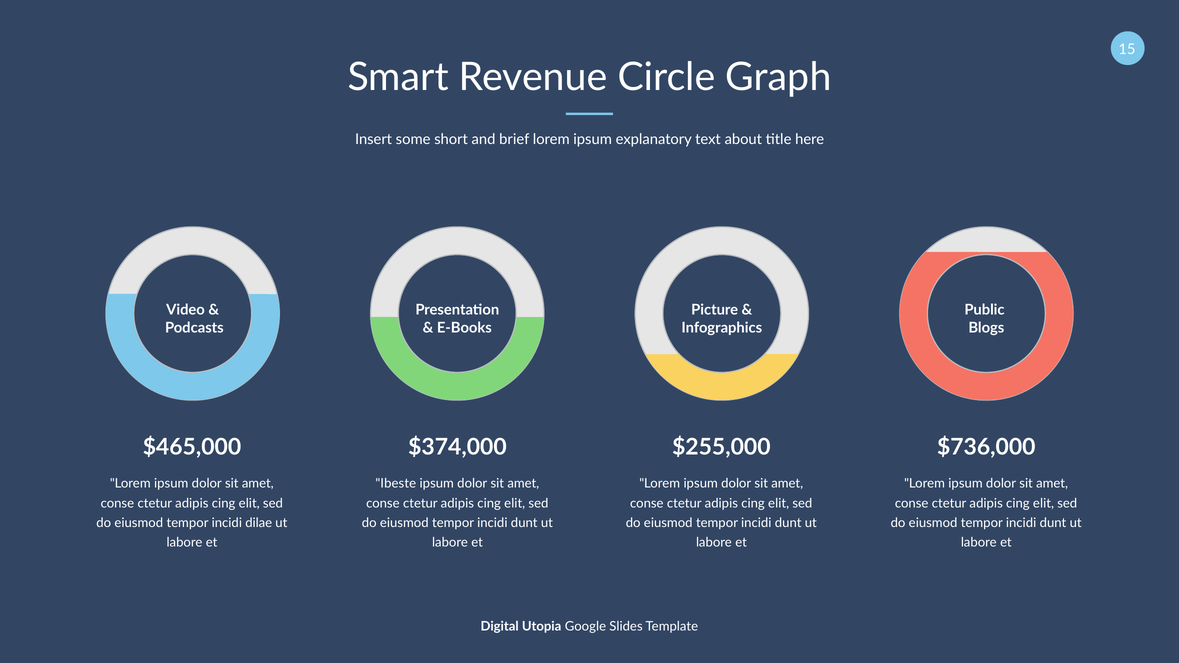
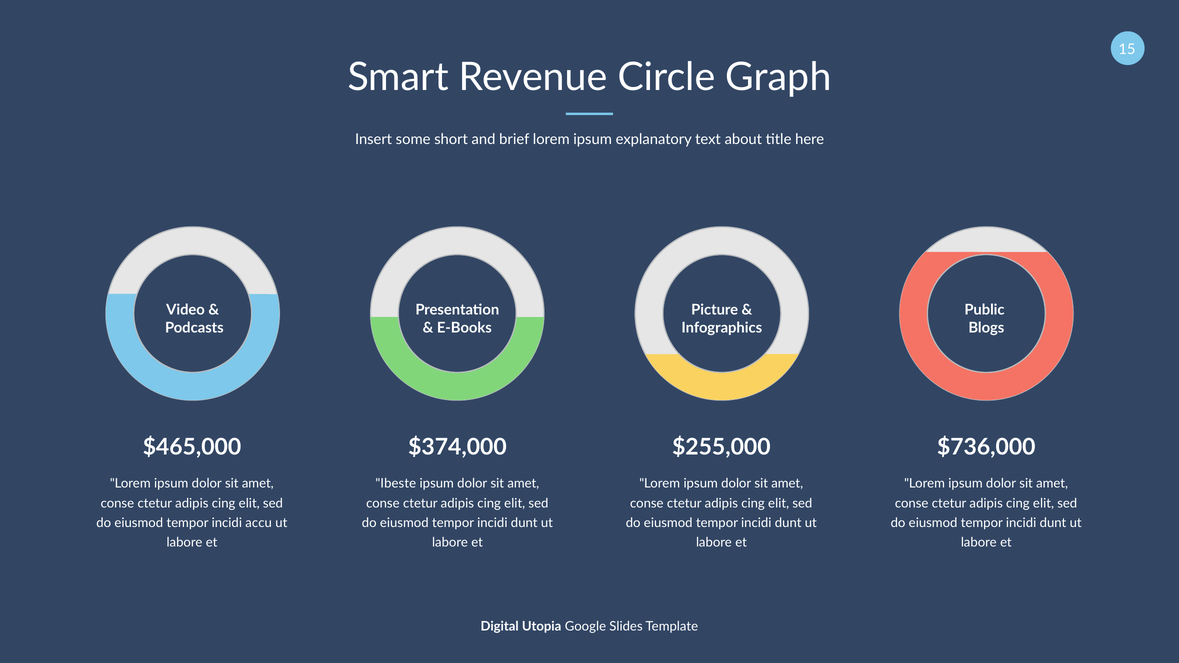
dilae: dilae -> accu (259, 523)
